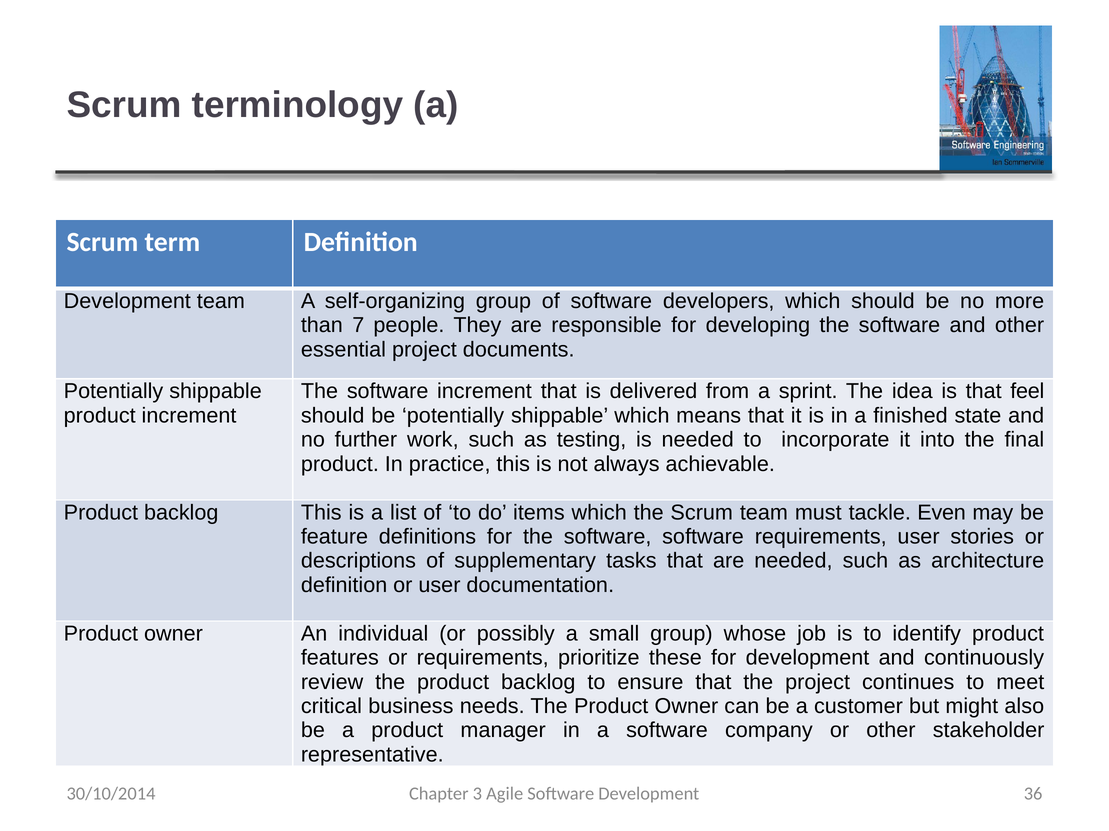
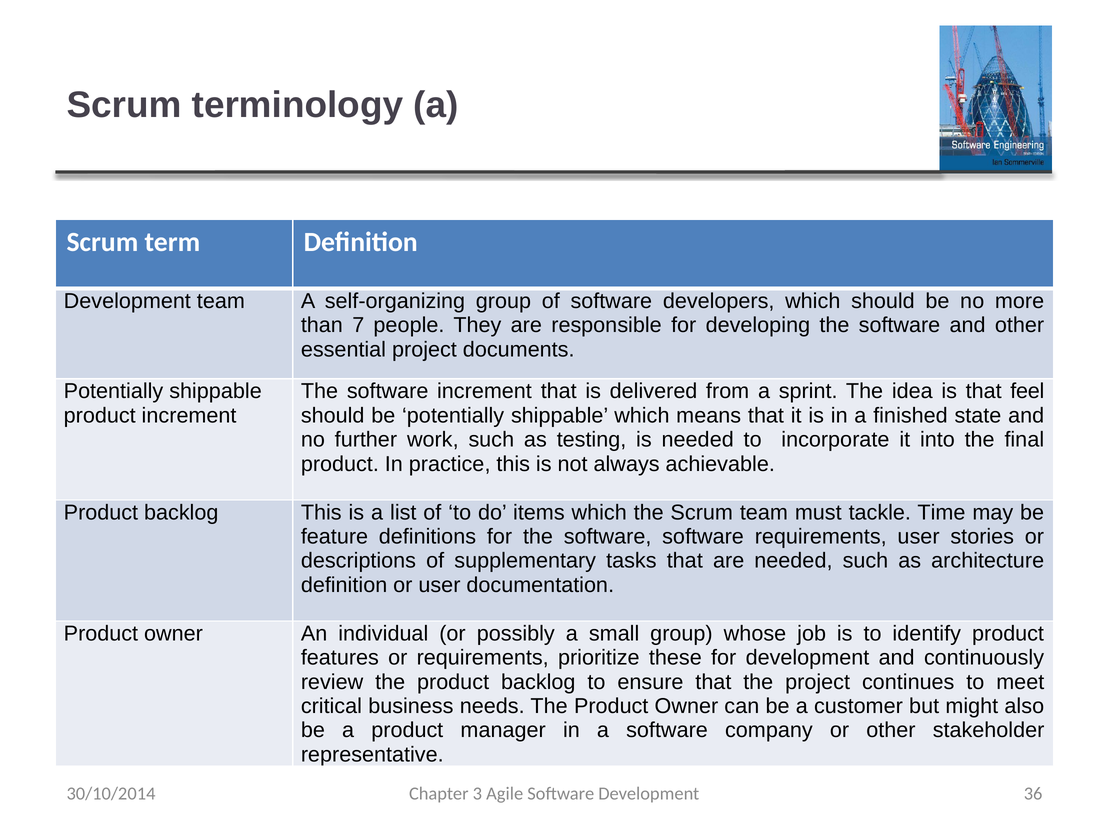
Even: Even -> Time (941, 513)
